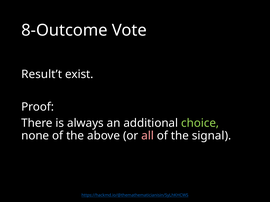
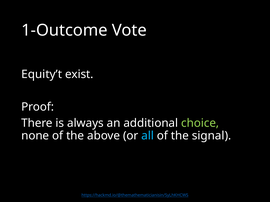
8-Outcome: 8-Outcome -> 1-Outcome (64, 30)
Result’t: Result’t -> Equity’t (42, 75)
all colour: pink -> light blue (148, 136)
